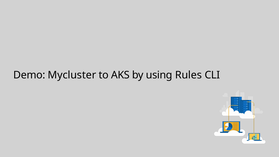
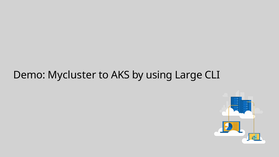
Rules: Rules -> Large (189, 75)
